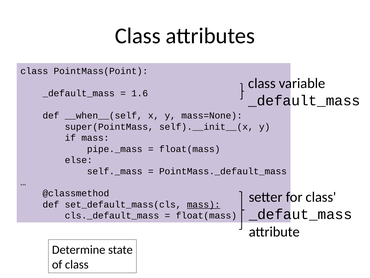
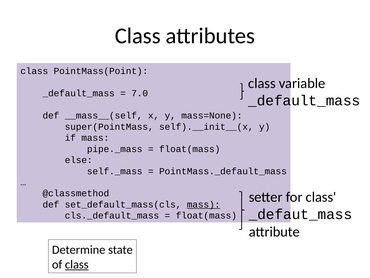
1.6: 1.6 -> 7.0 (140, 93)
__when__(self: __when__(self -> __mass__(self (104, 115)
class underline: none -> present (77, 264)
